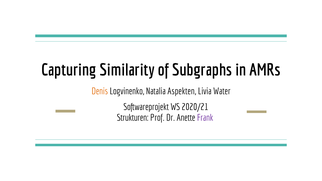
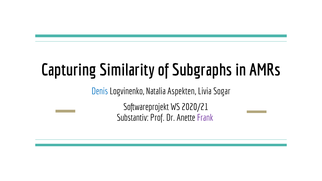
Denis colour: orange -> blue (100, 91)
Water: Water -> Sogar (222, 91)
Strukturen: Strukturen -> Substantiv (133, 118)
